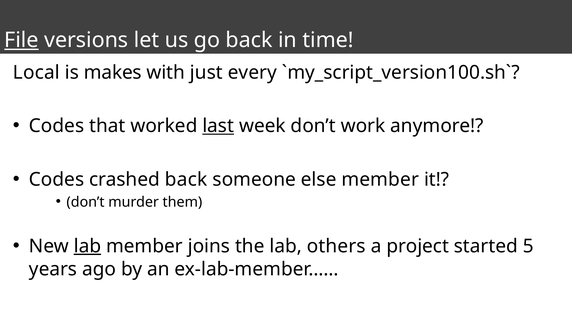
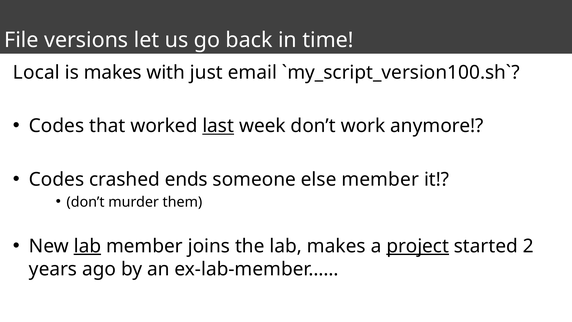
File underline: present -> none (21, 40)
every: every -> email (252, 72)
crashed back: back -> ends (186, 179)
lab others: others -> makes (336, 246)
project underline: none -> present (418, 246)
5: 5 -> 2 (528, 246)
